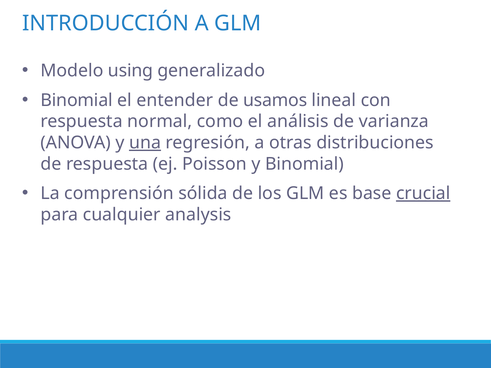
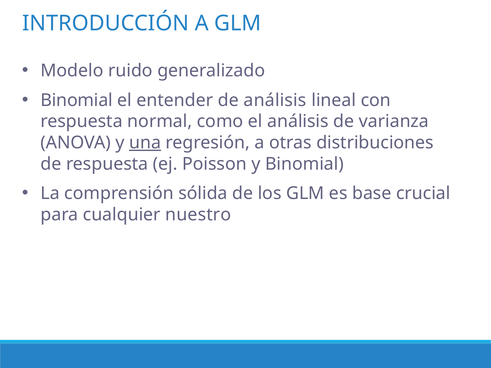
using: using -> ruido (130, 71)
de usamos: usamos -> análisis (275, 100)
crucial underline: present -> none (423, 194)
analysis: analysis -> nuestro (198, 215)
